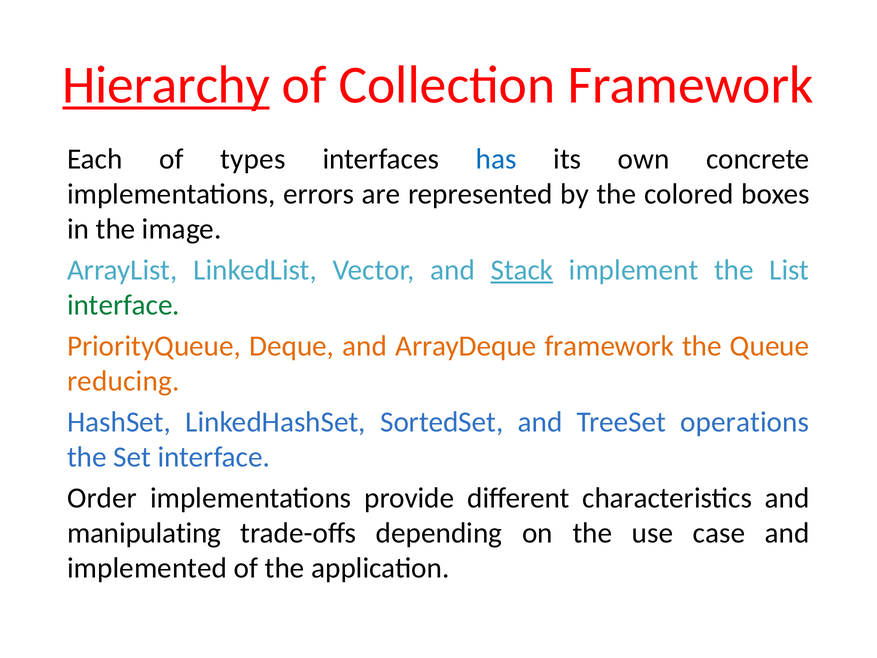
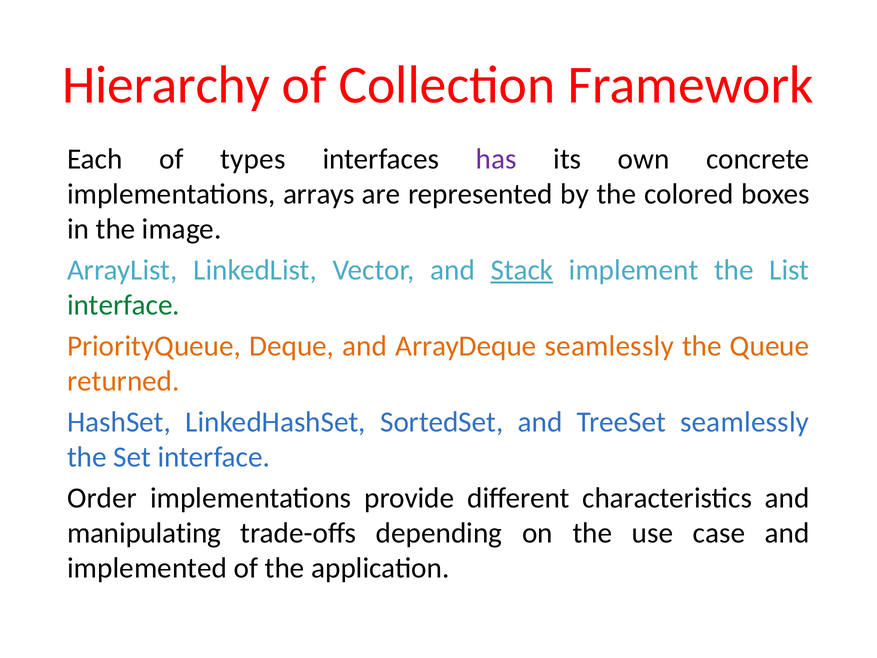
Hierarchy underline: present -> none (166, 85)
has colour: blue -> purple (496, 159)
errors: errors -> arrays (319, 194)
ArrayDeque framework: framework -> seamlessly (609, 346)
reducing: reducing -> returned (123, 381)
TreeSet operations: operations -> seamlessly (745, 422)
